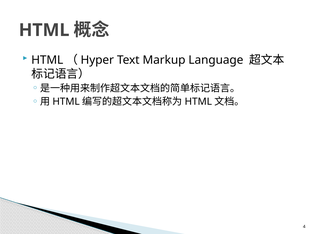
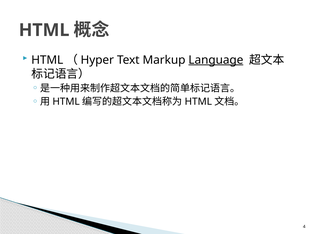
Language underline: none -> present (216, 60)
